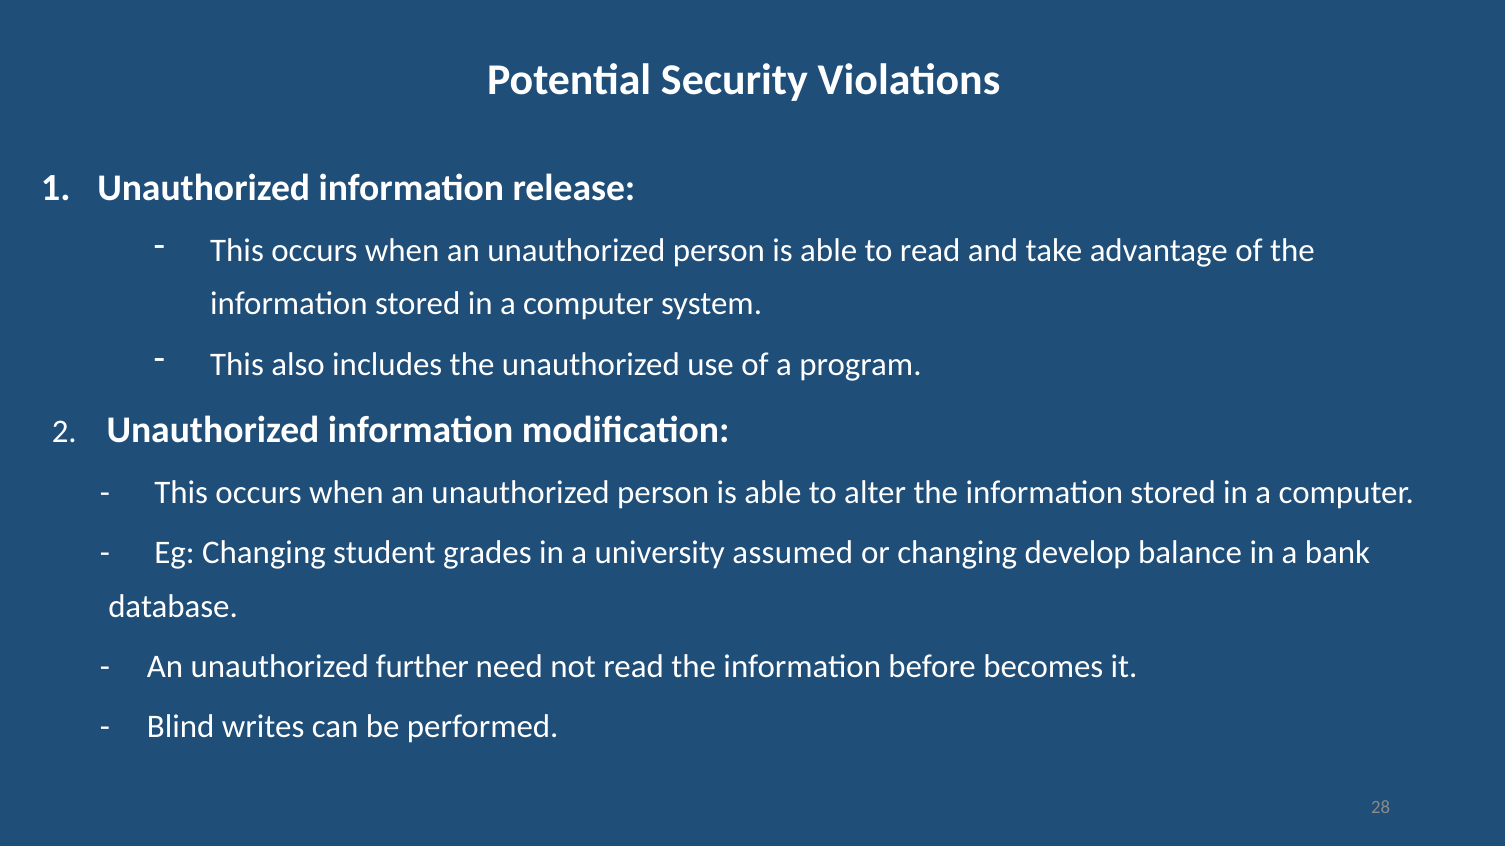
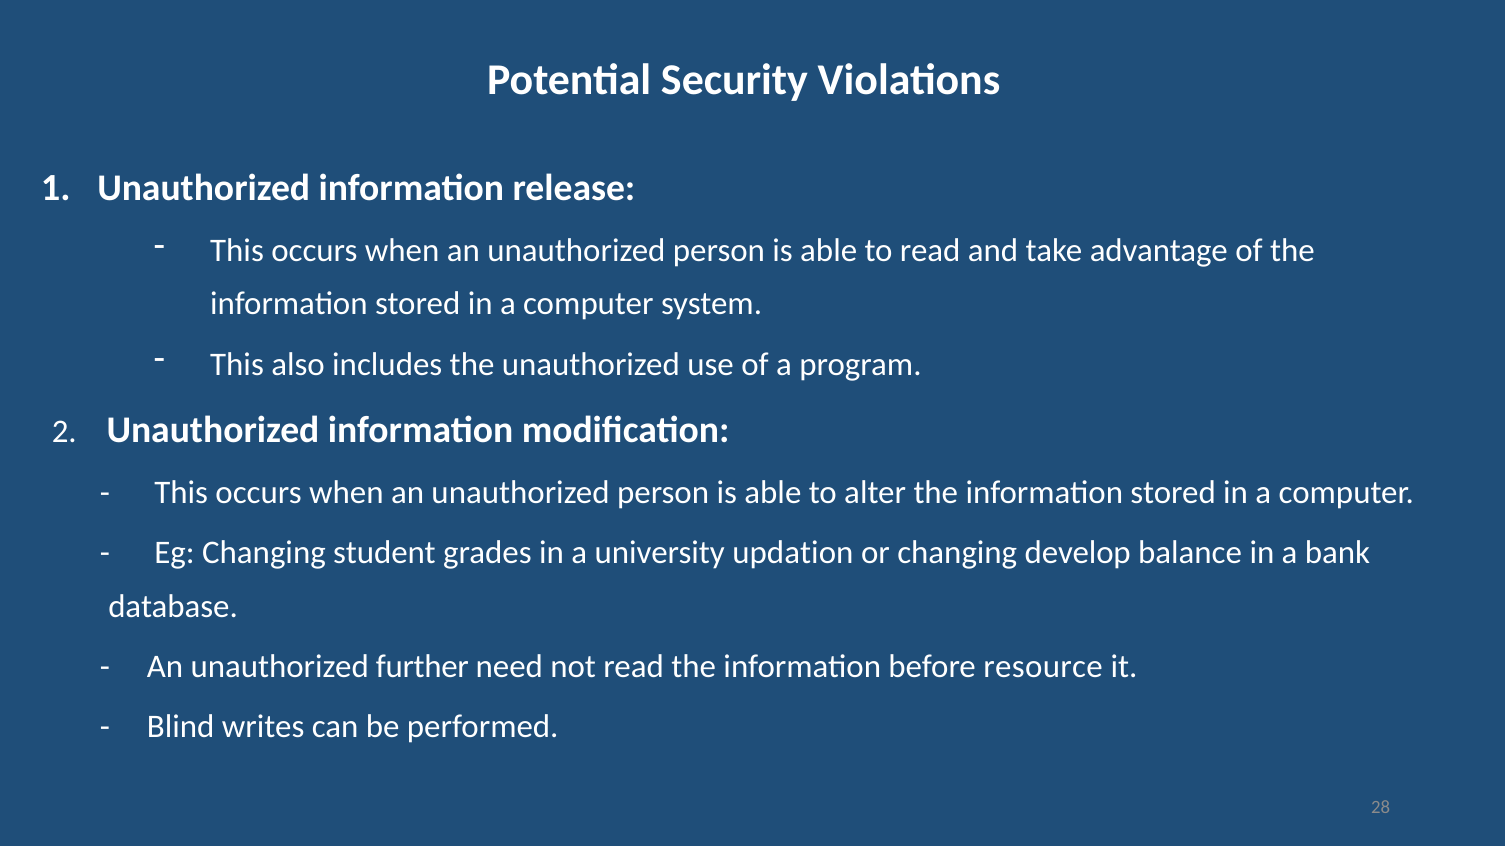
assumed: assumed -> updation (793, 553)
becomes: becomes -> resource (1043, 667)
